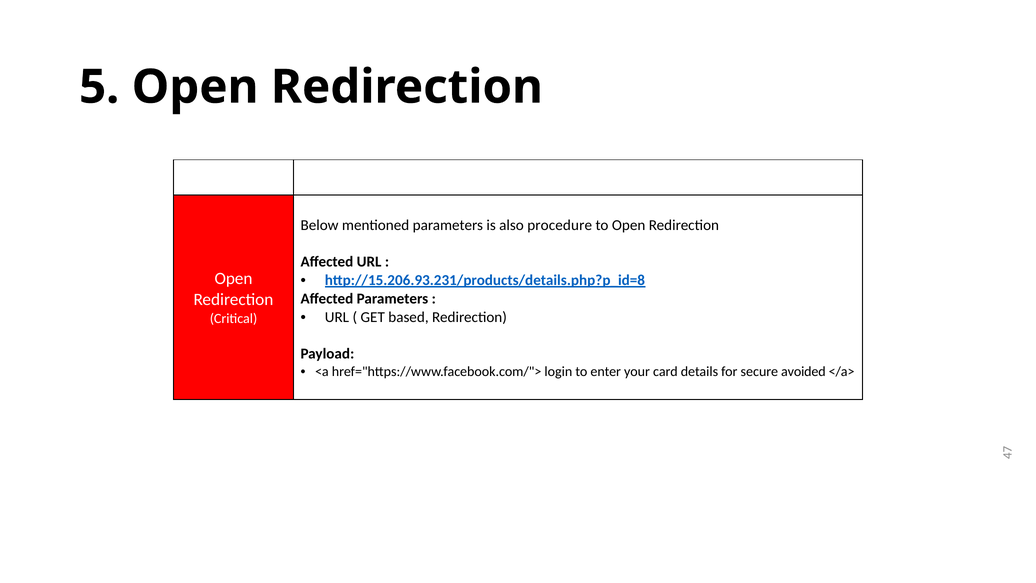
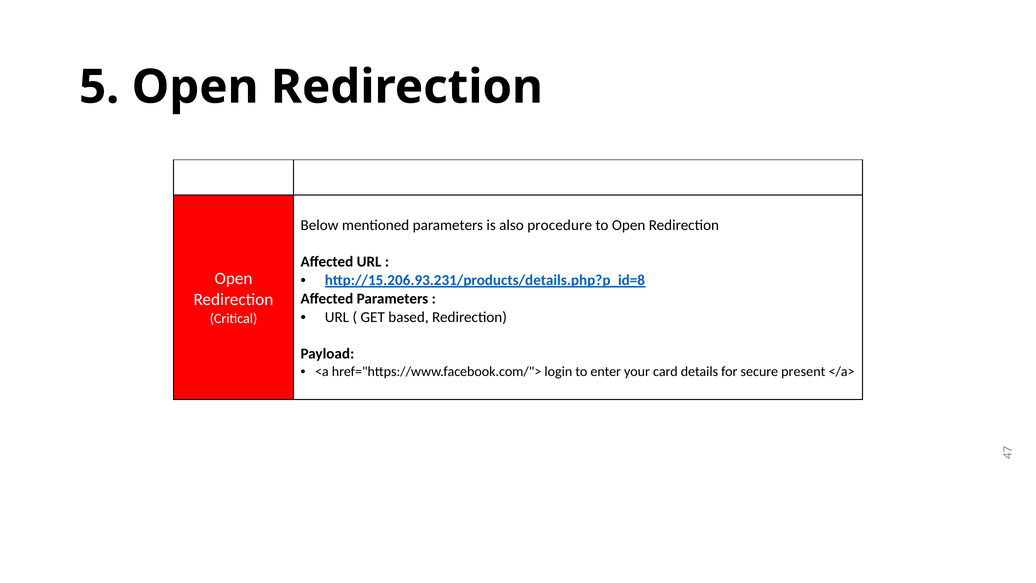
avoided: avoided -> present (803, 371)
